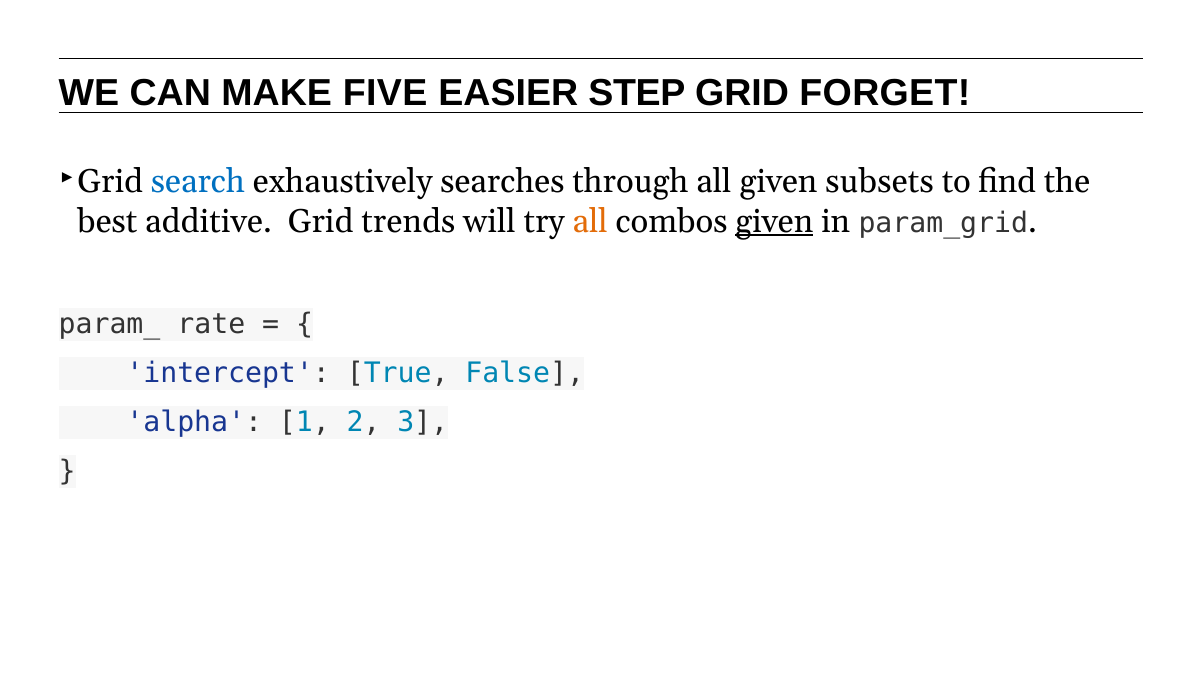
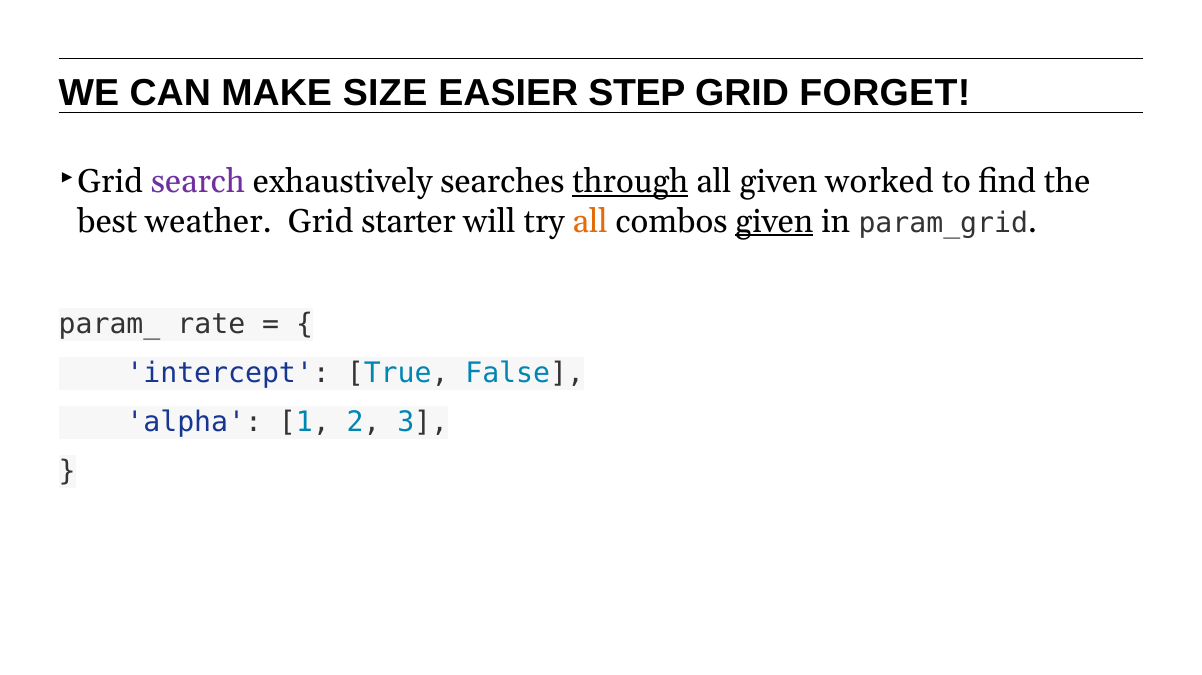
FIVE: FIVE -> SIZE (385, 93)
search colour: blue -> purple (198, 182)
through underline: none -> present (630, 182)
subsets: subsets -> worked (880, 182)
additive: additive -> weather (208, 221)
trends: trends -> starter (409, 221)
